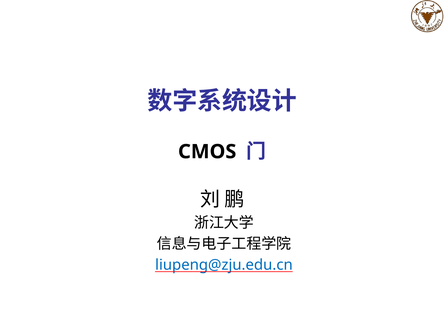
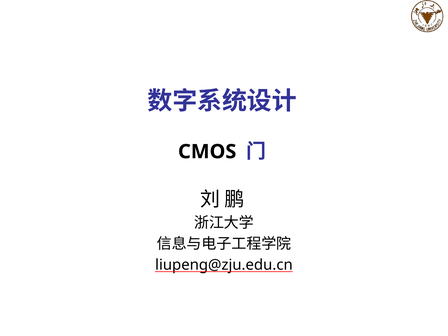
liupeng@zju.edu.cn colour: blue -> black (224, 265)
